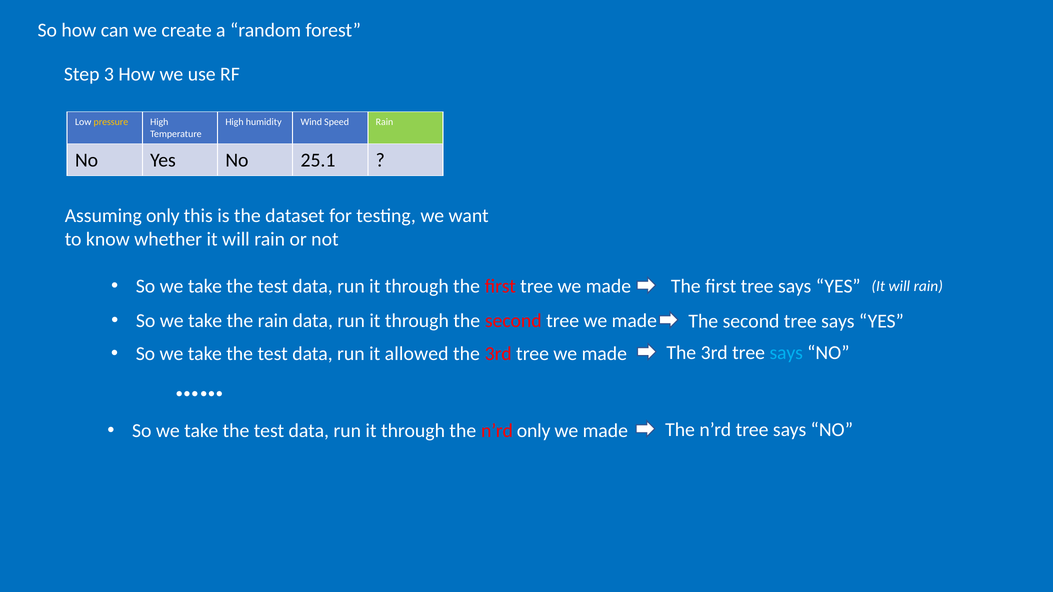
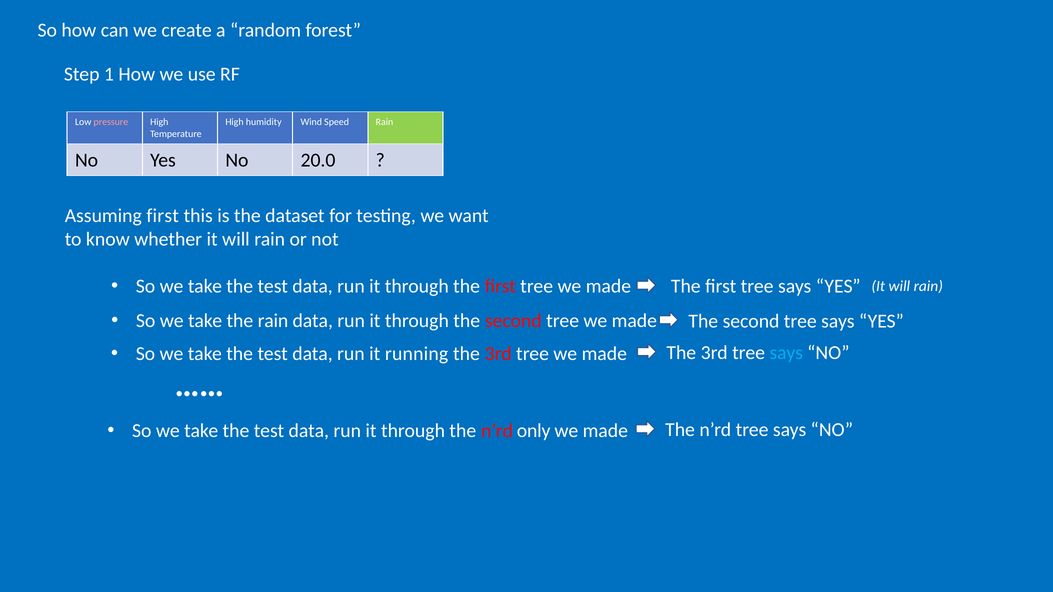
3: 3 -> 1 (109, 74)
pressure colour: yellow -> pink (111, 122)
25.1: 25.1 -> 20.0 (318, 160)
Assuming only: only -> first (163, 216)
allowed: allowed -> running (417, 354)
